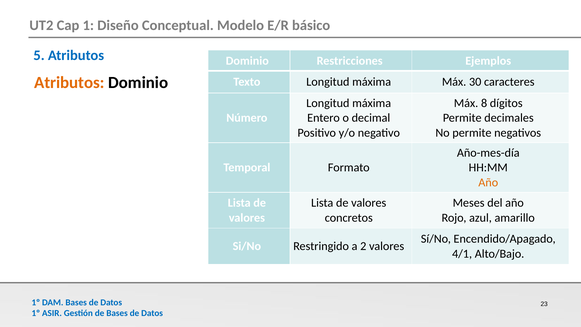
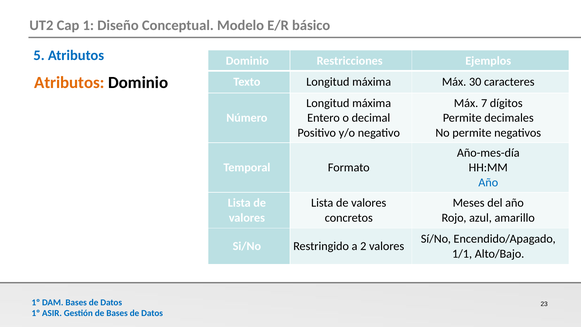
8: 8 -> 7 (484, 103)
Año colour: orange -> blue (488, 182)
4/1: 4/1 -> 1/1 (462, 254)
